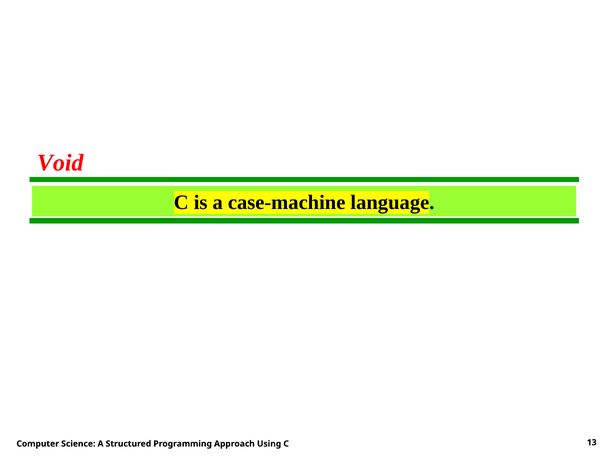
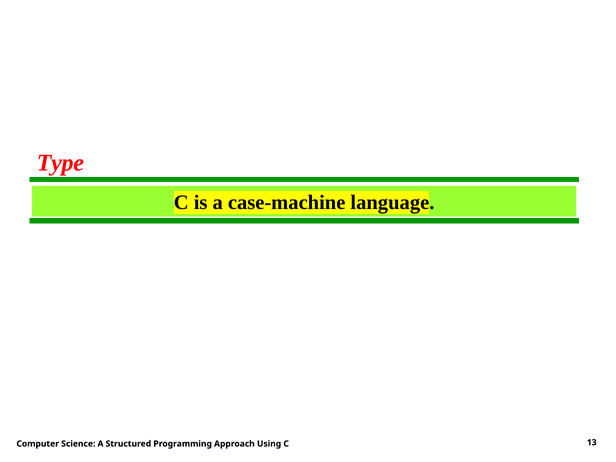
Void: Void -> Type (60, 163)
